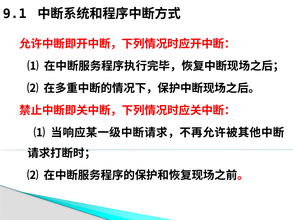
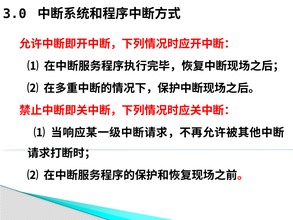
9.1: 9.1 -> 3.0 (15, 14)
